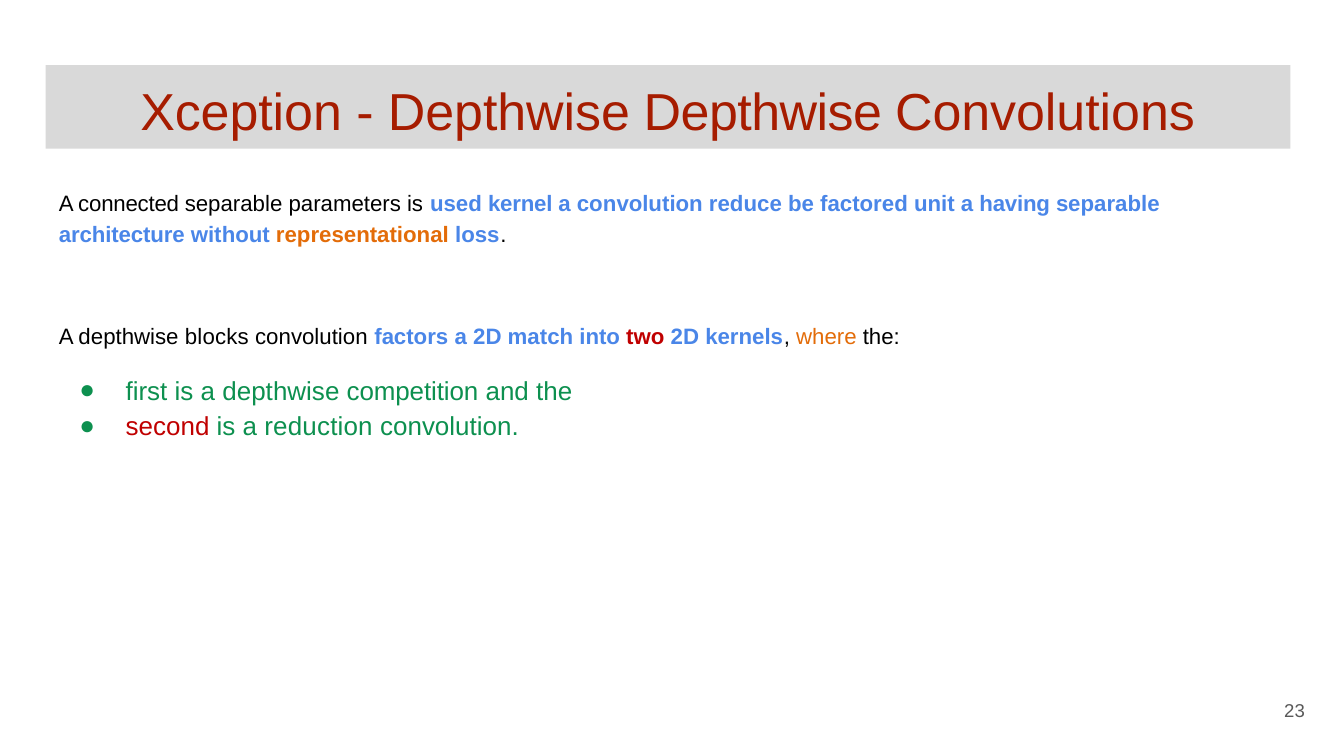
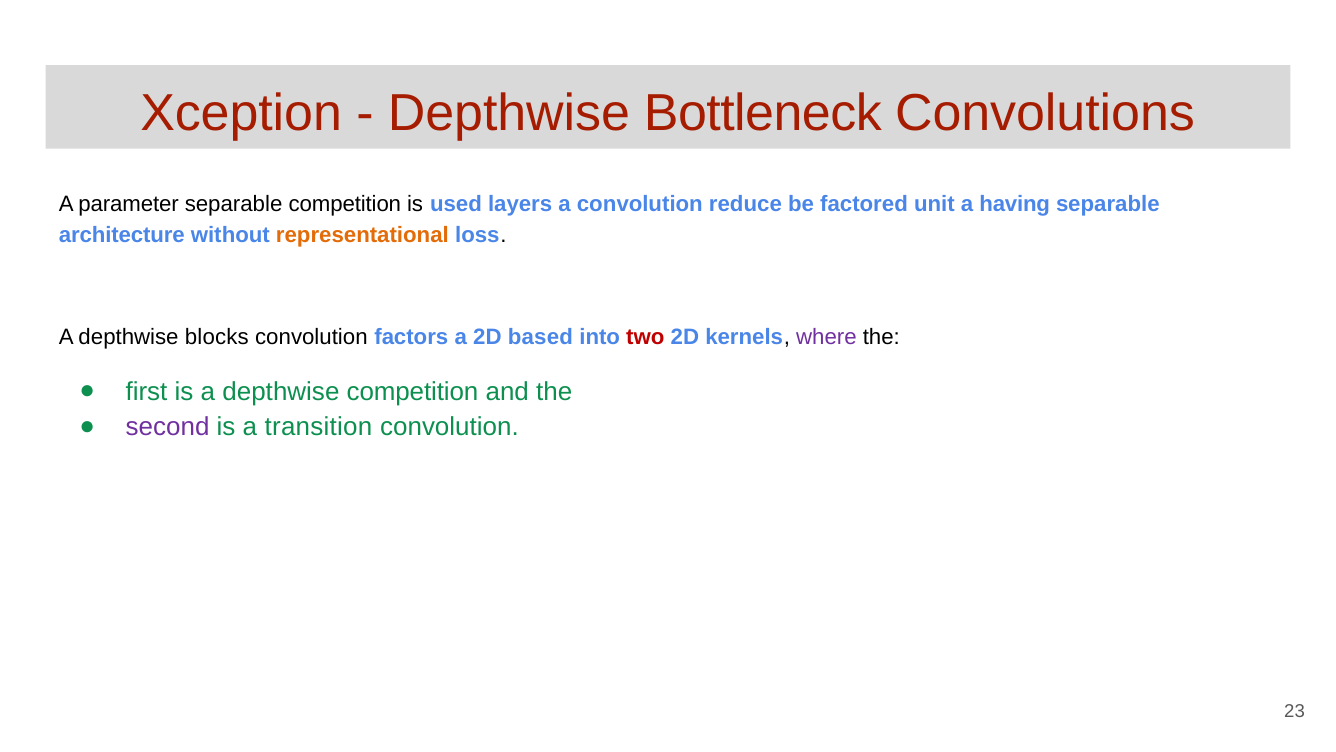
Depthwise Depthwise: Depthwise -> Bottleneck (763, 113)
connected: connected -> parameter (129, 204)
separable parameters: parameters -> competition (345, 204)
kernel: kernel -> layers (520, 204)
match: match -> based (540, 337)
where colour: orange -> purple (826, 337)
second colour: red -> purple (168, 427)
reduction: reduction -> transition (319, 427)
